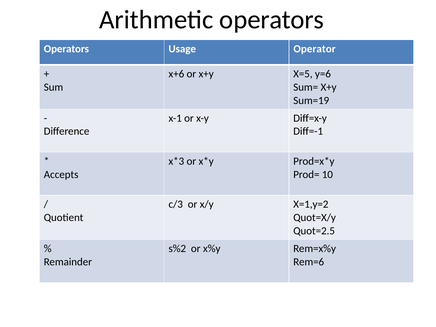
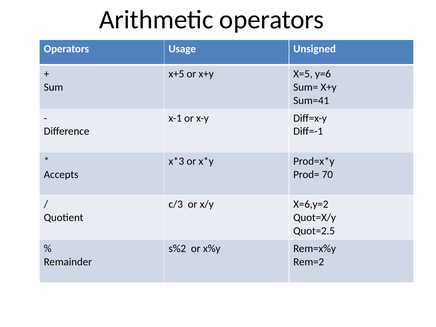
Operator: Operator -> Unsigned (315, 49)
x+6: x+6 -> x+5 (176, 74)
Sum=19: Sum=19 -> Sum=41 (311, 100)
10: 10 -> 70 (327, 174)
X=1,y=2: X=1,y=2 -> X=6,y=2 (311, 204)
Rem=6: Rem=6 -> Rem=2 (309, 262)
